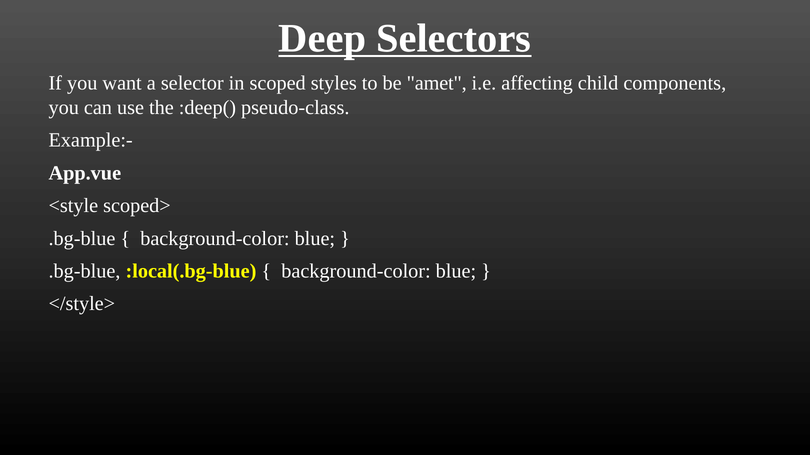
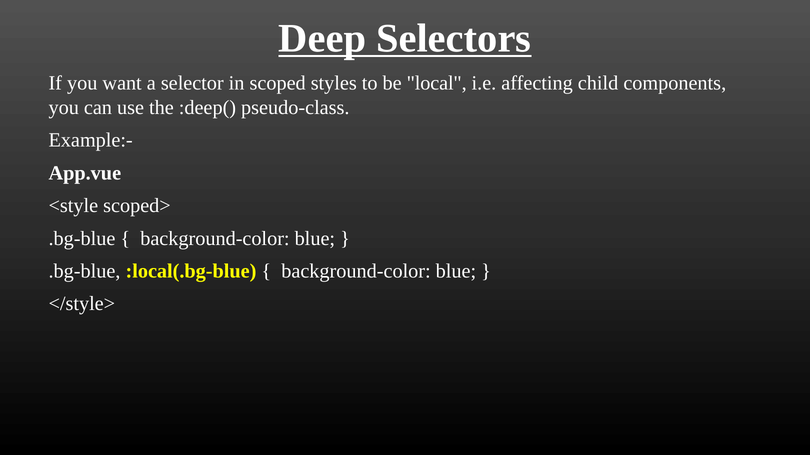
amet: amet -> local (437, 83)
